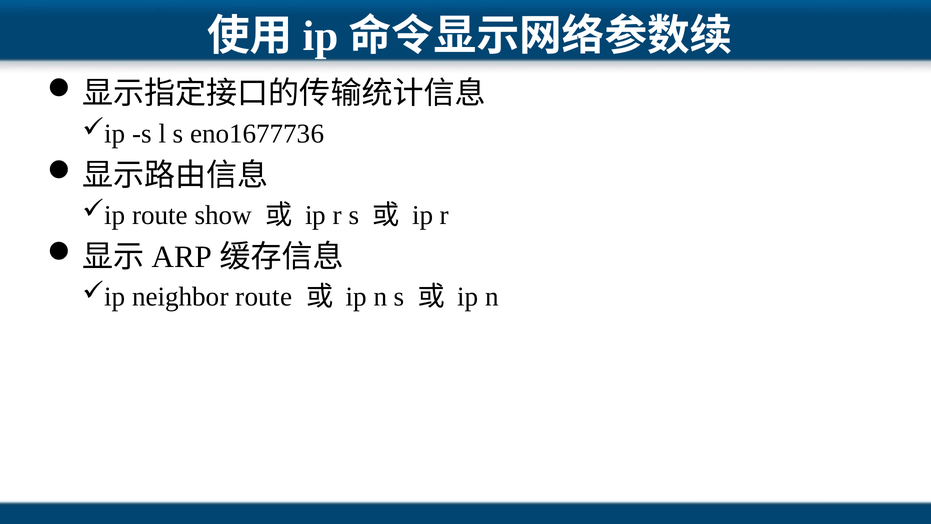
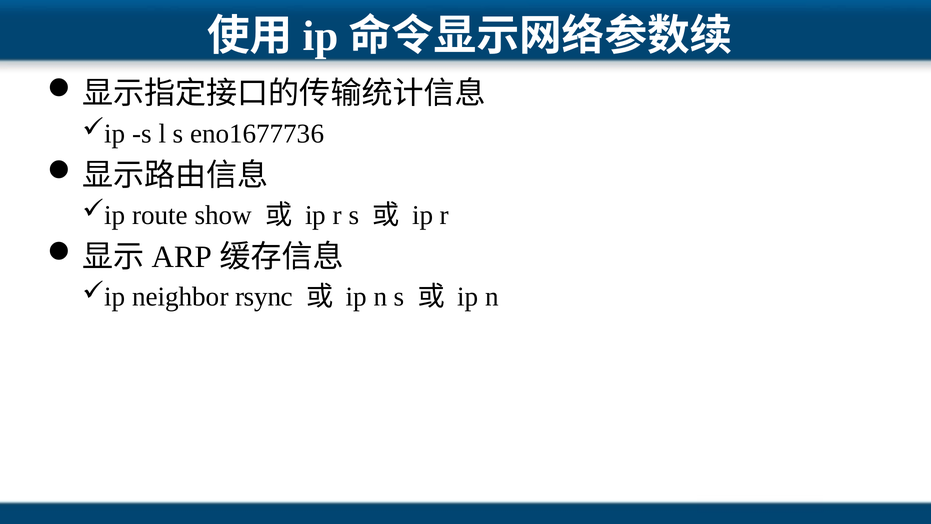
neighbor route: route -> rsync (264, 297)
